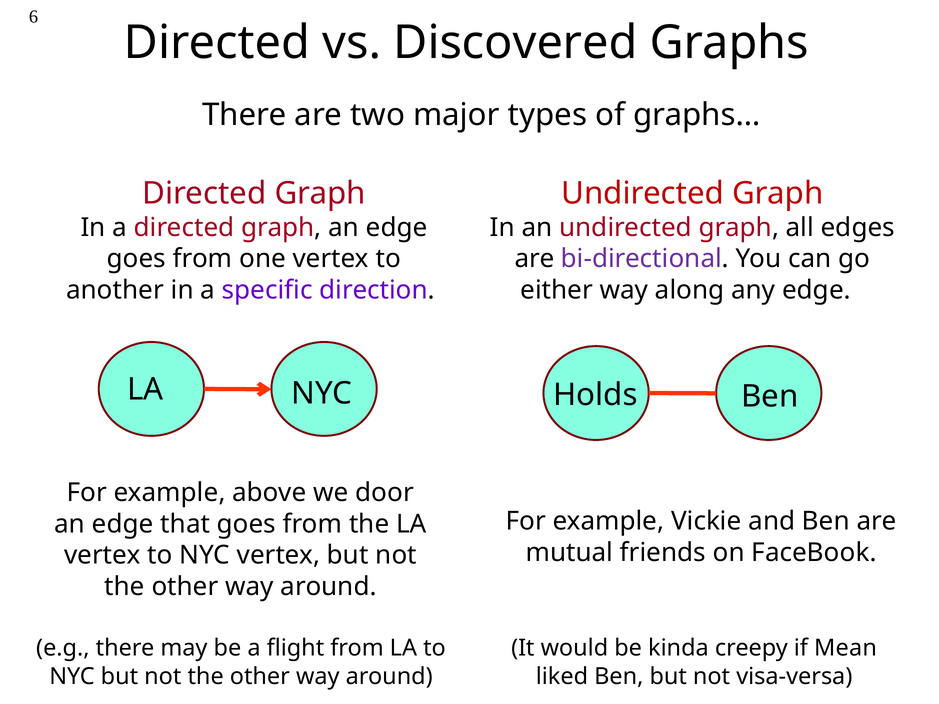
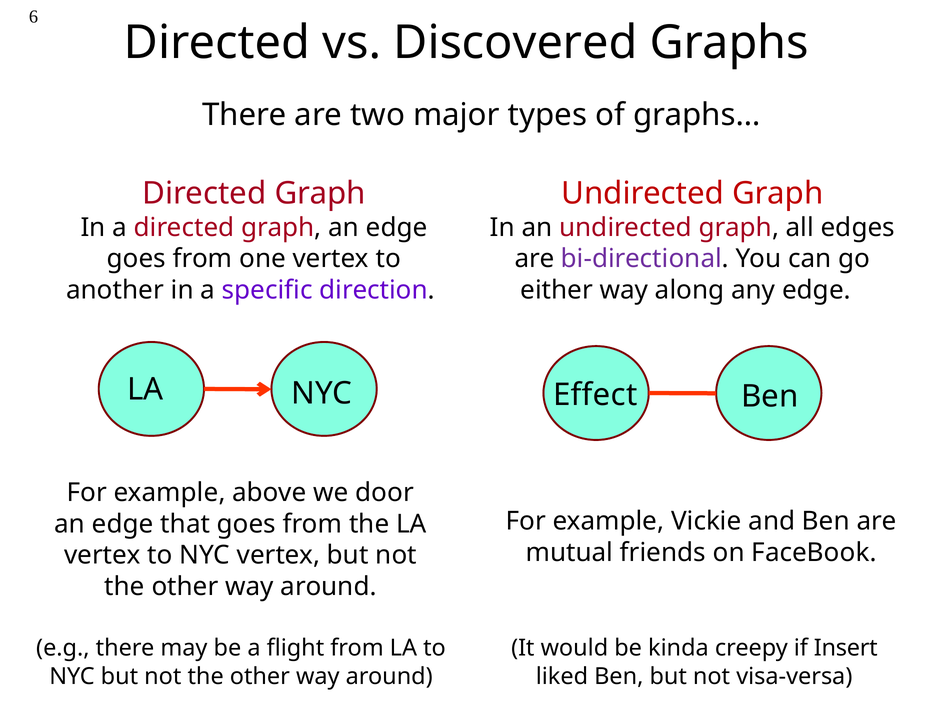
Holds: Holds -> Effect (595, 395)
Mean: Mean -> Insert (846, 648)
